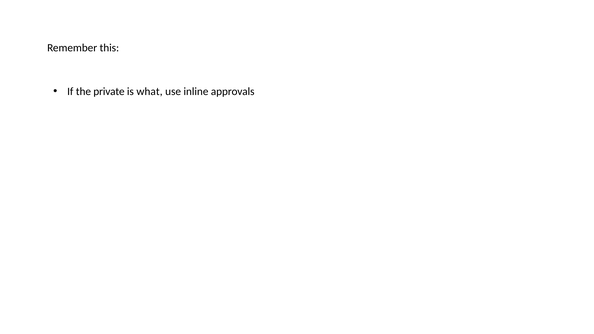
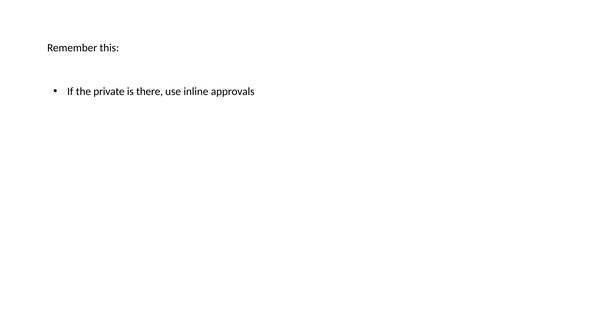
what: what -> there (150, 92)
